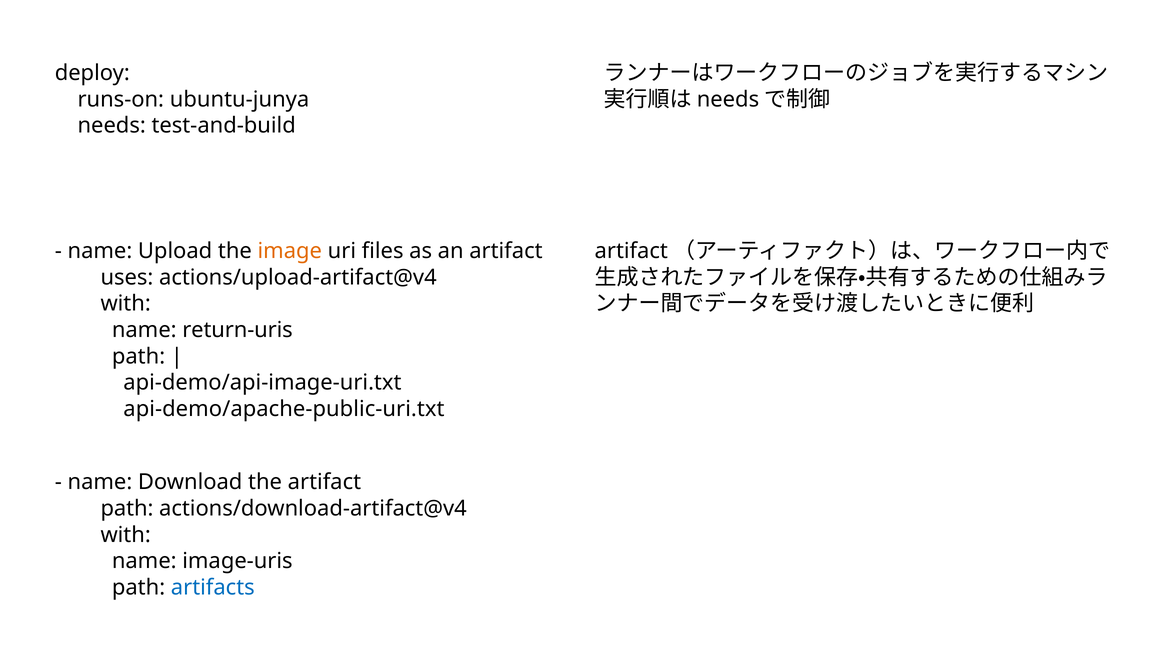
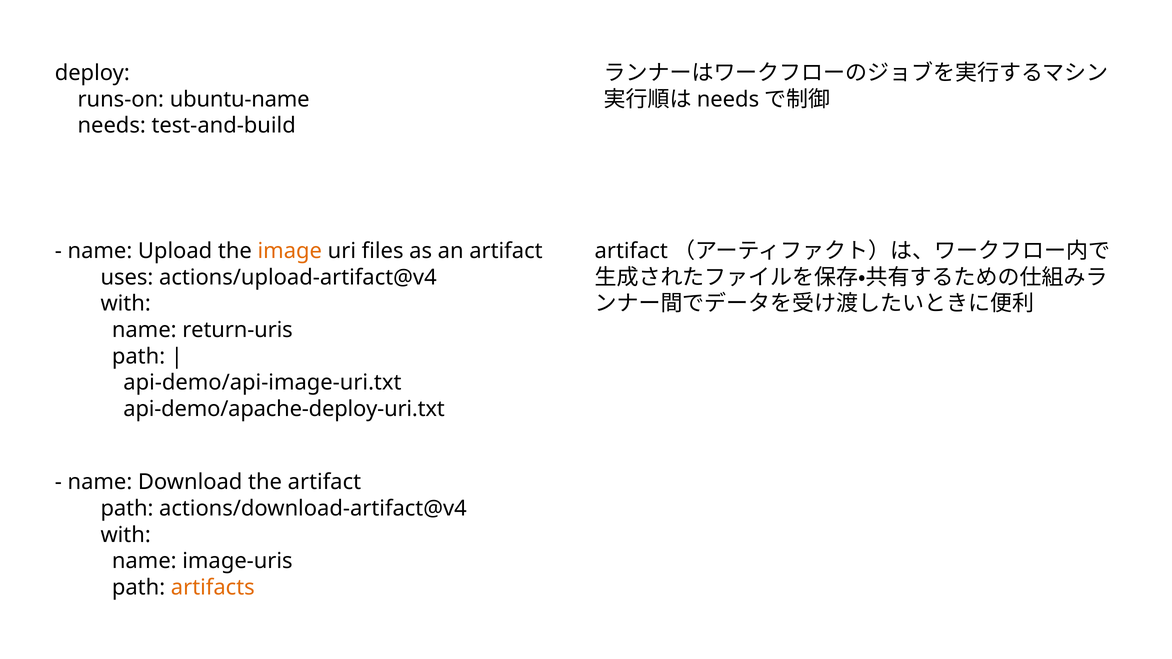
ubuntu-junya: ubuntu-junya -> ubuntu-name (240, 99)
api-demo/apache-public-uri.txt: api-demo/apache-public-uri.txt -> api-demo/apache-deploy-uri.txt (284, 409)
artifacts colour: blue -> orange (213, 588)
